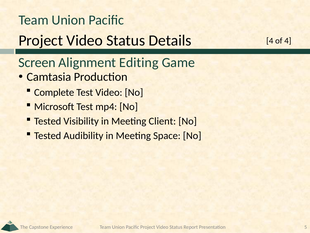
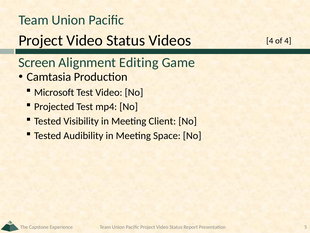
Details: Details -> Videos (170, 40)
Complete: Complete -> Microsoft (54, 92)
Microsoft: Microsoft -> Projected (54, 107)
